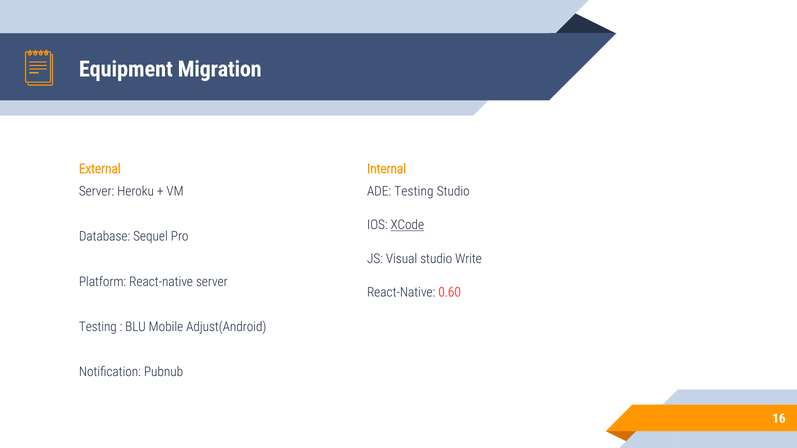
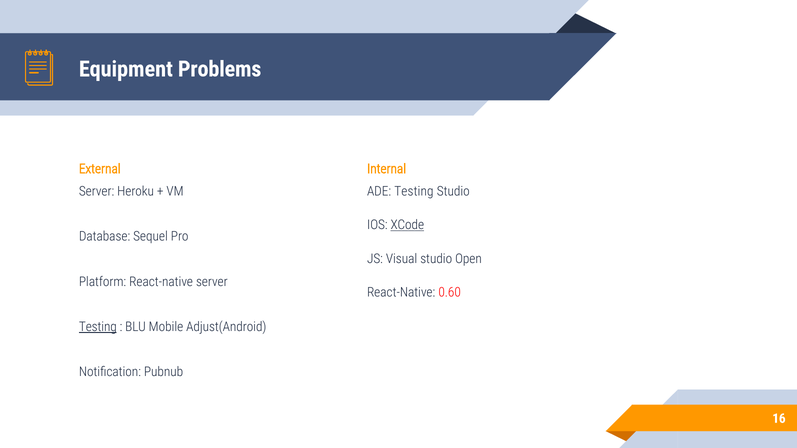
Migration: Migration -> Problems (220, 69)
Write: Write -> Open (468, 259)
Testing underline: none -> present (98, 327)
